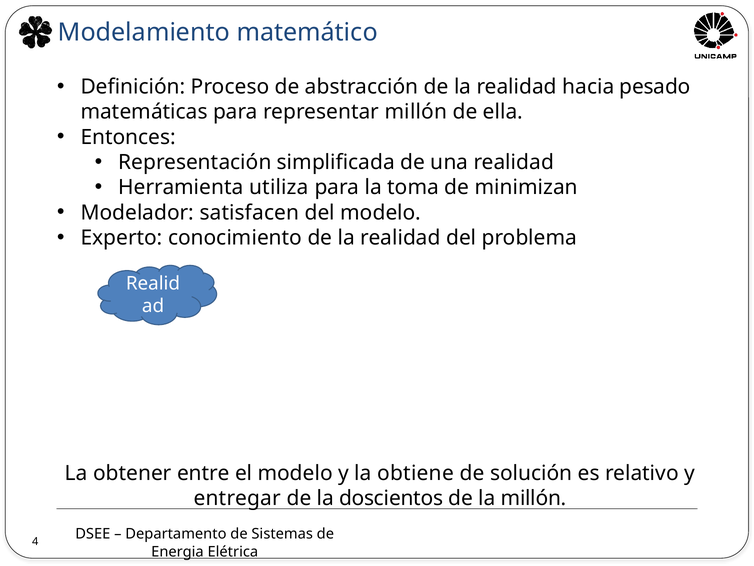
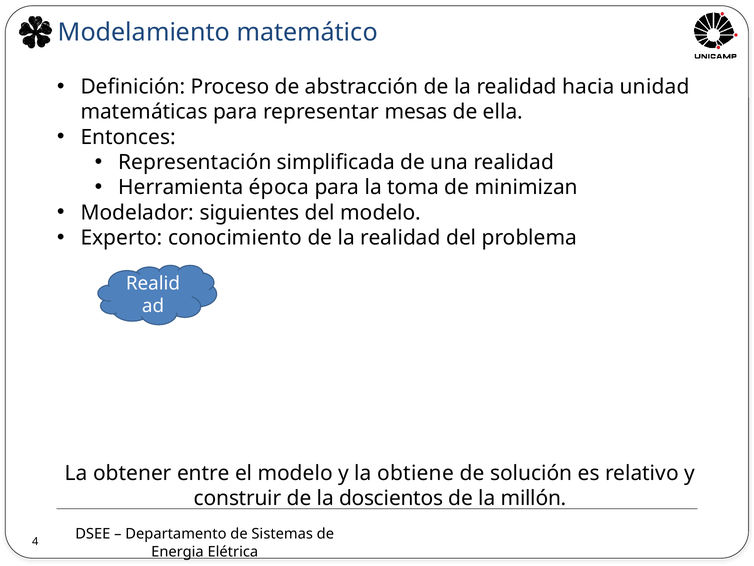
pesado: pesado -> unidad (655, 87)
representar millón: millón -> mesas (416, 112)
utiliza: utiliza -> época (279, 187)
satisfacen: satisfacen -> siguientes (249, 212)
entregar: entregar -> construir (238, 498)
